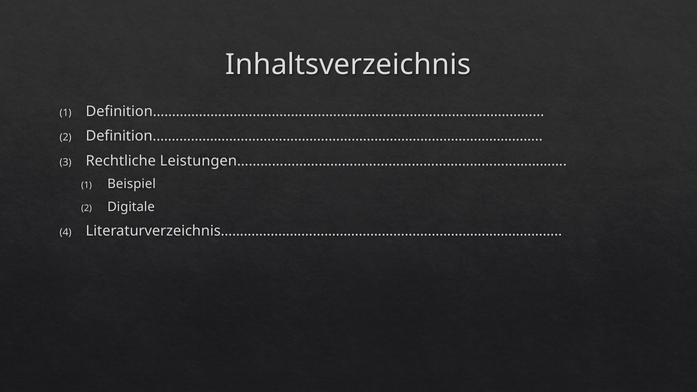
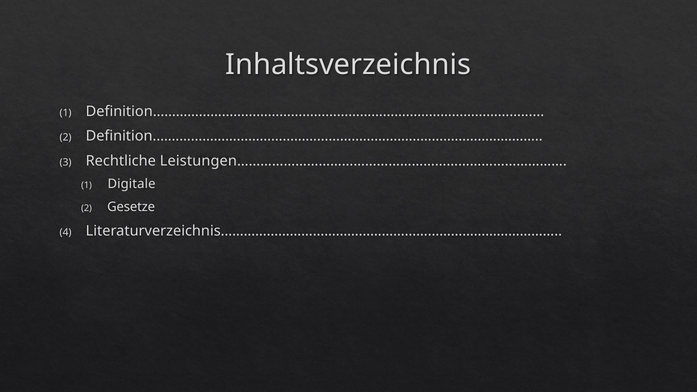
Beispiel: Beispiel -> Digitale (132, 184)
Digitale: Digitale -> Gesetze (131, 207)
